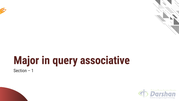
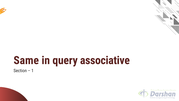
Major: Major -> Same (26, 60)
